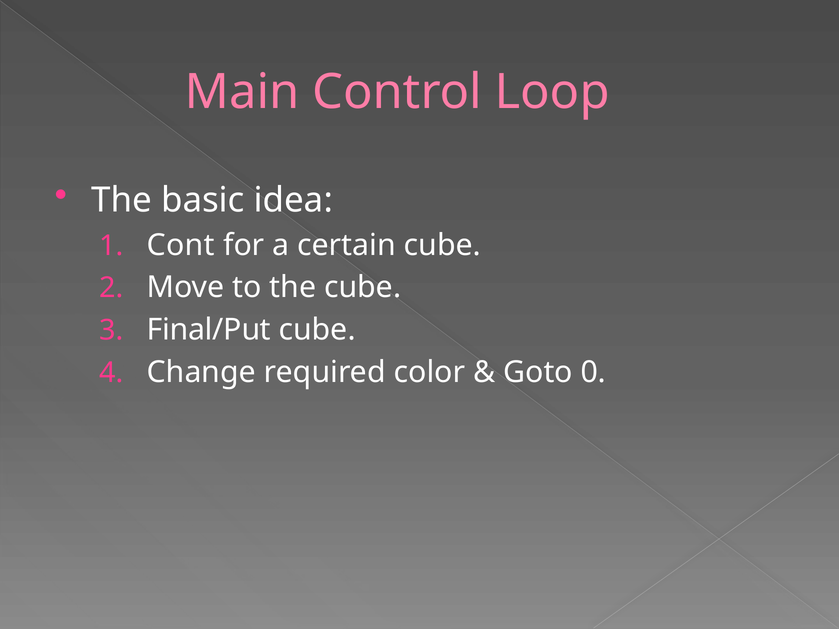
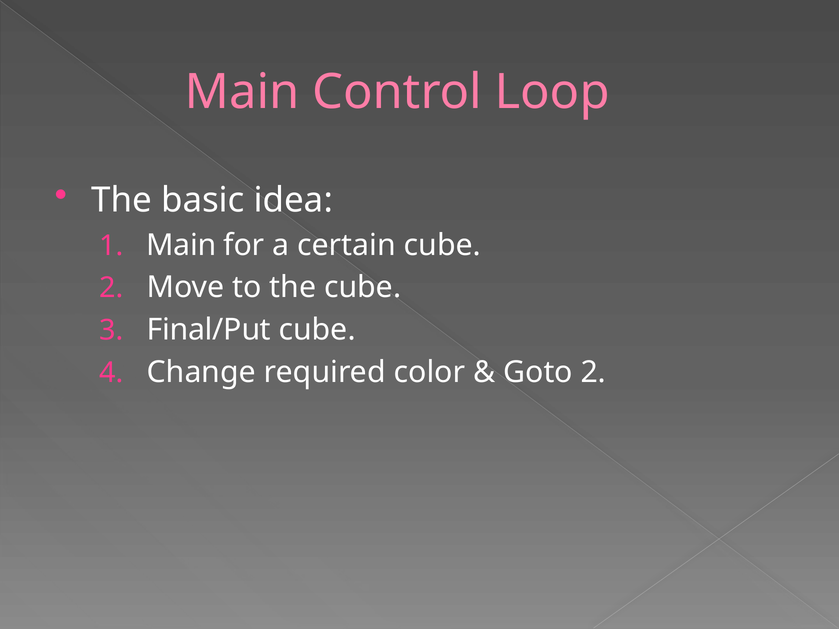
1 Cont: Cont -> Main (181, 245)
Goto 0: 0 -> 2 (593, 372)
